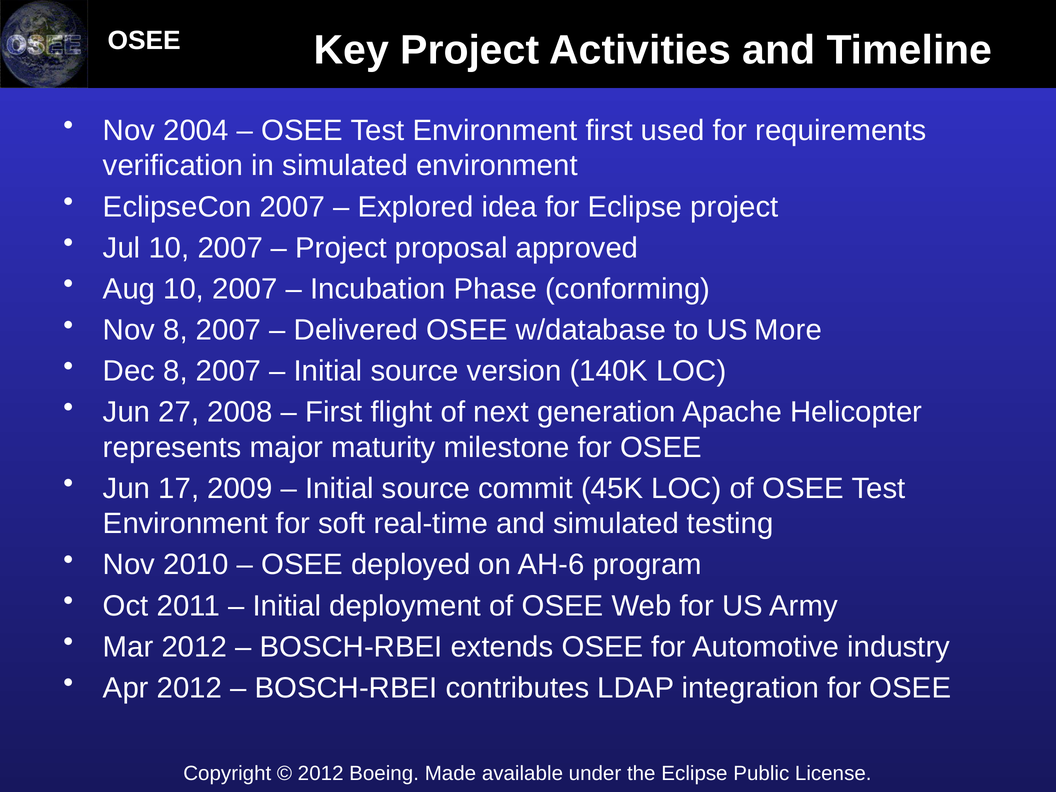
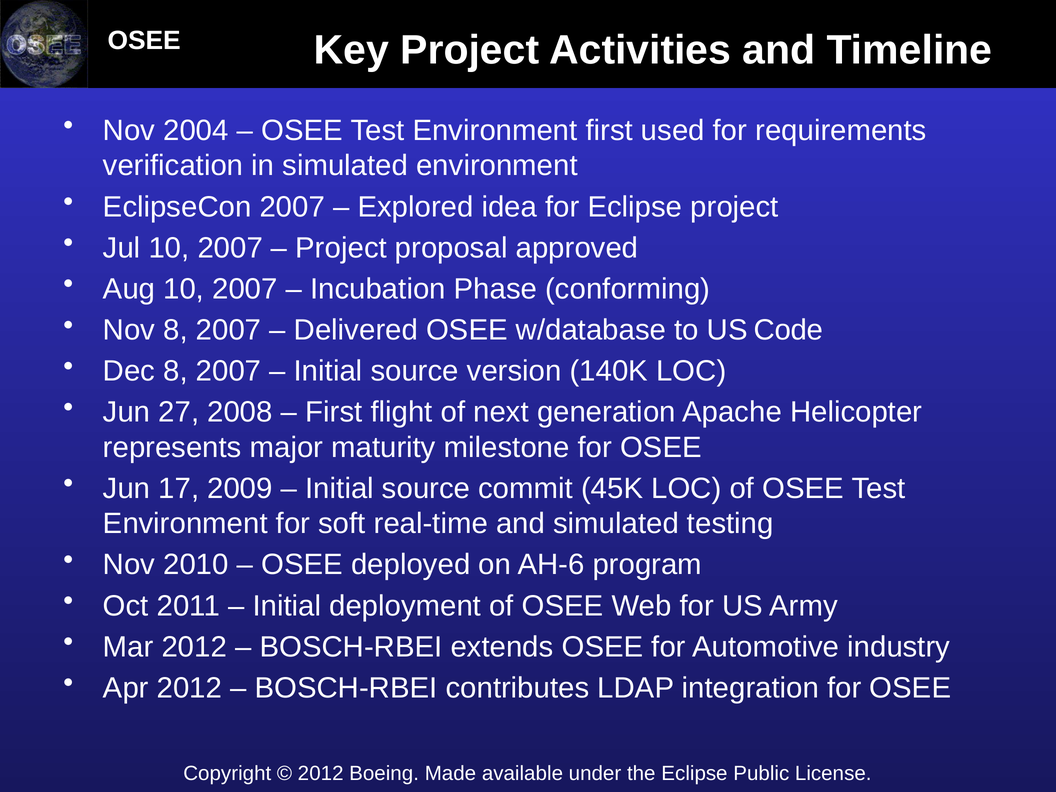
More: More -> Code (789, 330)
